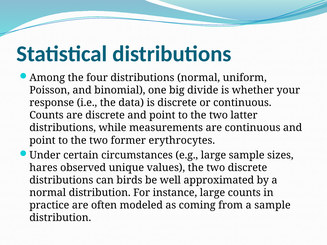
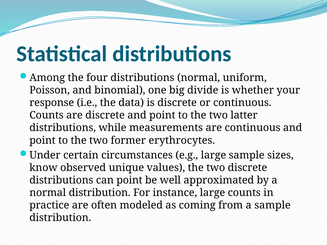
hares: hares -> know (43, 168)
can birds: birds -> point (129, 180)
